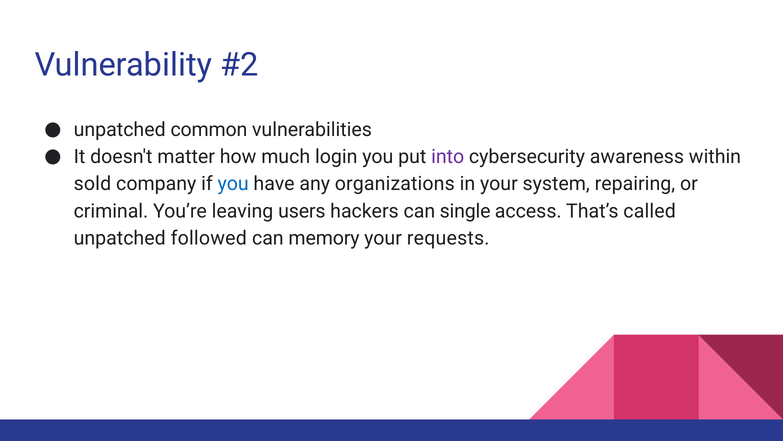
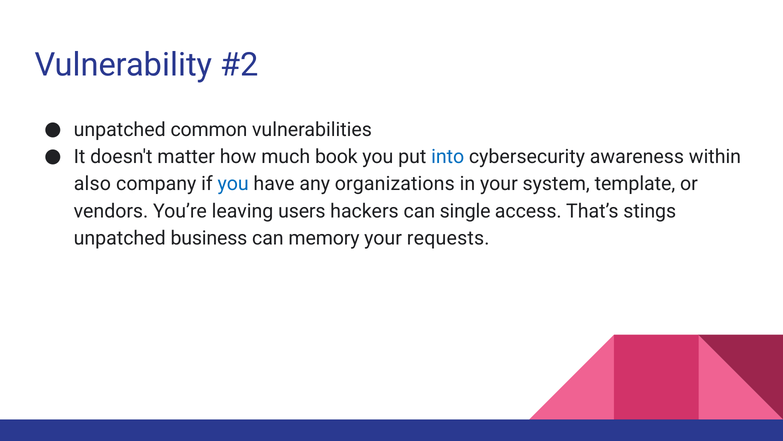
login: login -> book (336, 157)
into colour: purple -> blue (448, 157)
sold: sold -> also (92, 184)
repairing: repairing -> template (635, 184)
criminal: criminal -> vendors (111, 211)
called: called -> stings (650, 211)
followed: followed -> business (209, 238)
